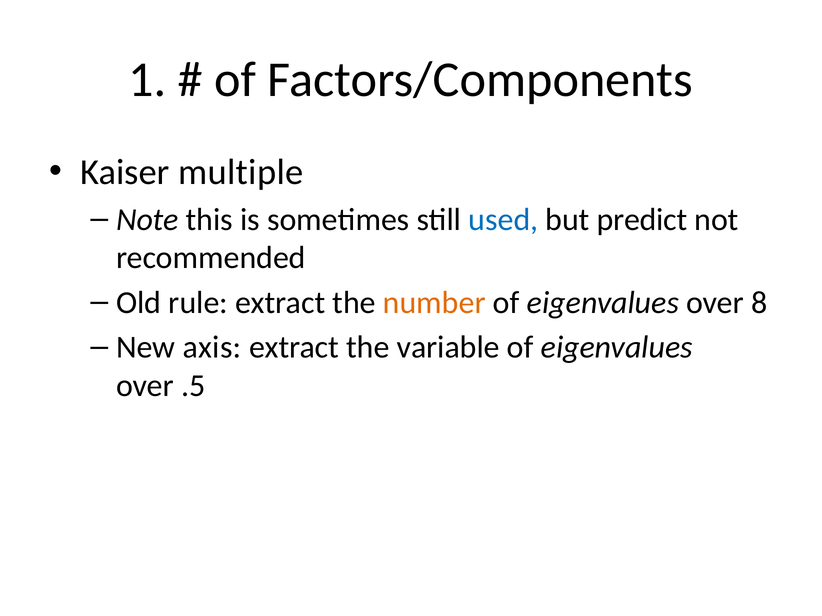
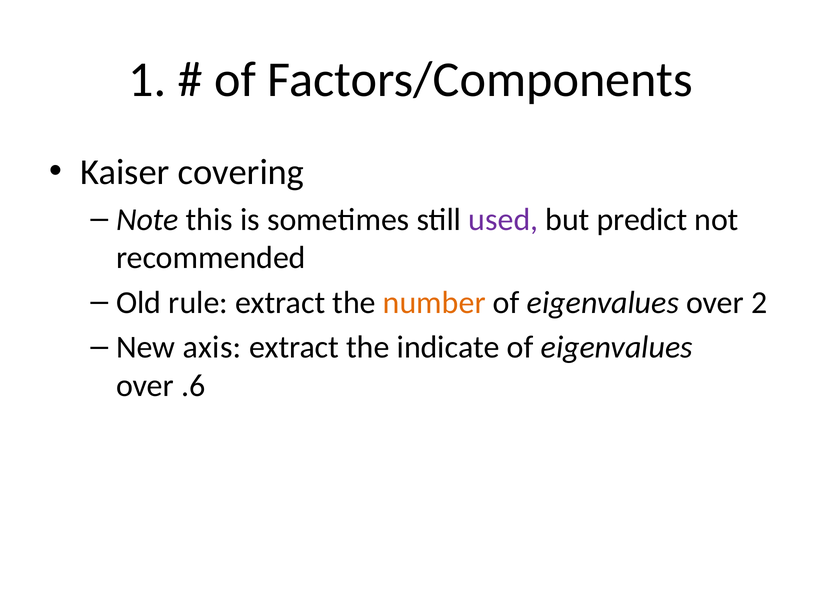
multiple: multiple -> covering (241, 172)
used colour: blue -> purple (503, 220)
8: 8 -> 2 (759, 303)
variable: variable -> indicate (448, 348)
.5: .5 -> .6 (193, 386)
